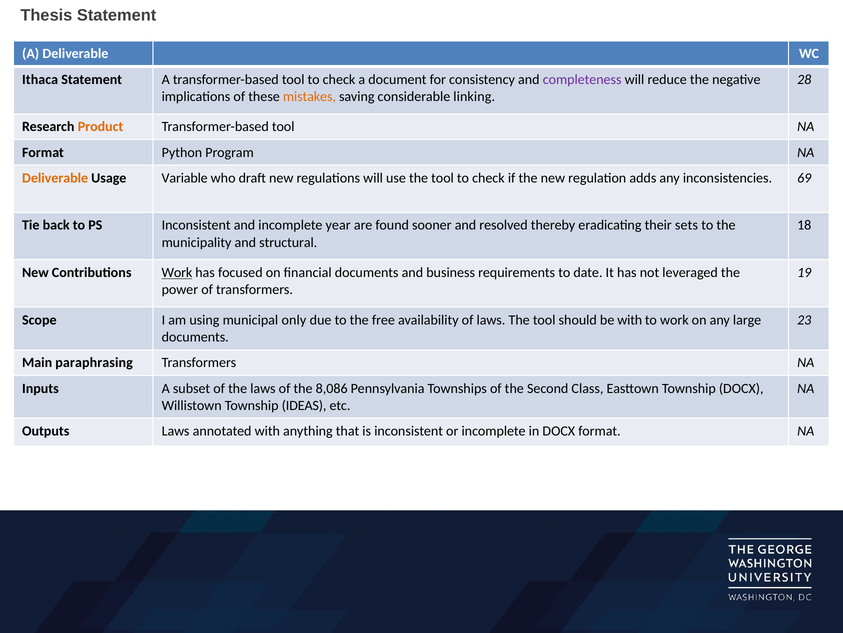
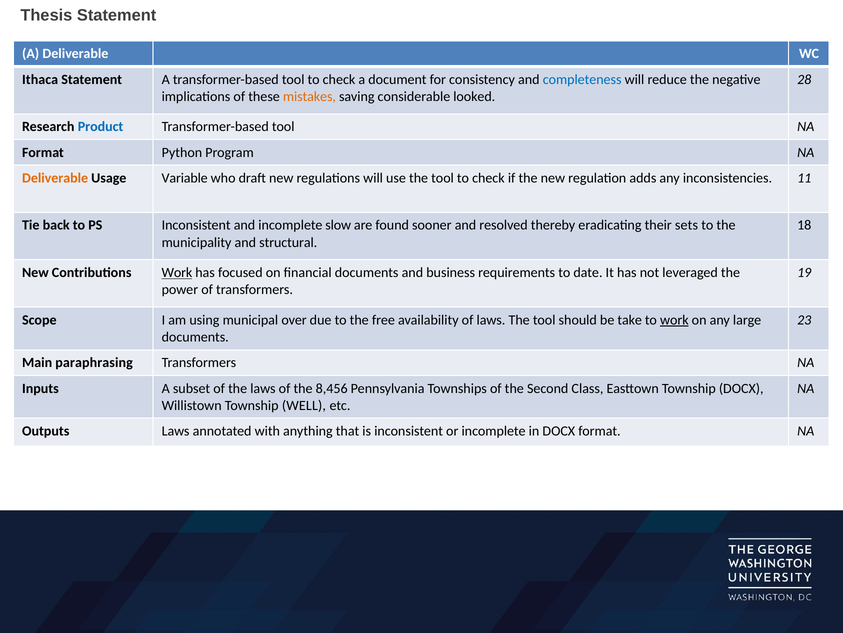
completeness colour: purple -> blue (582, 79)
linking: linking -> looked (474, 96)
Product colour: orange -> blue (101, 127)
69: 69 -> 11 (804, 178)
year: year -> slow (338, 225)
only: only -> over (294, 320)
be with: with -> take (630, 320)
work underline: none -> present (674, 320)
8,086: 8,086 -> 8,456 (332, 388)
IDEAS: IDEAS -> WELL (304, 405)
